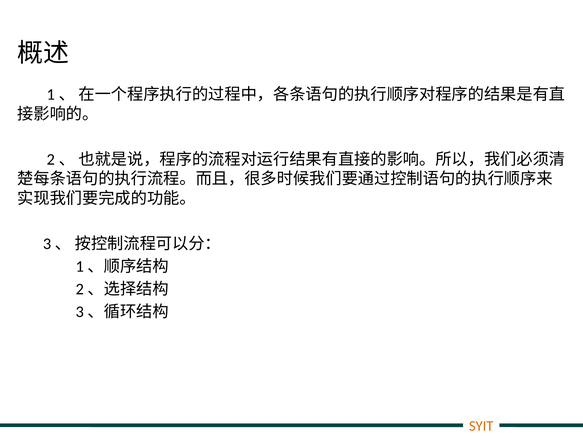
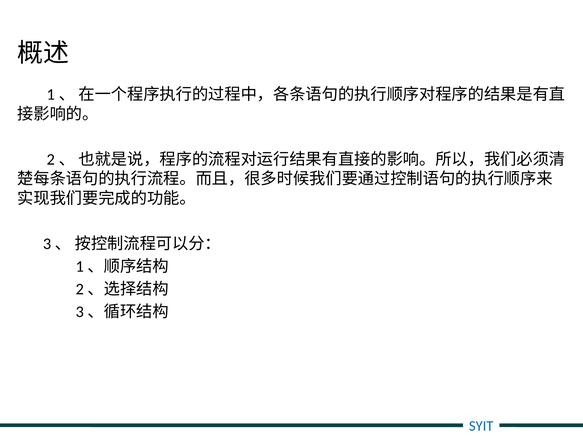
SYIT colour: orange -> blue (481, 426)
